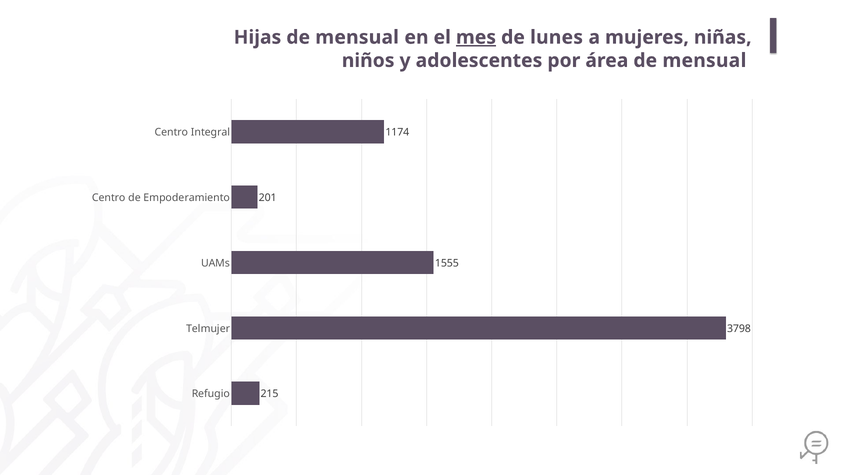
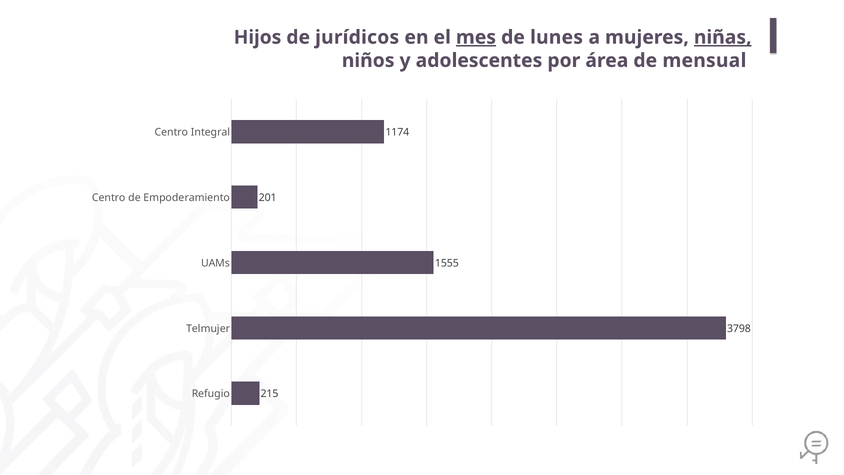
Hijas: Hijas -> Hijos (258, 37)
mensual: mensual -> jurídicos (357, 37)
niñas underline: none -> present (723, 37)
